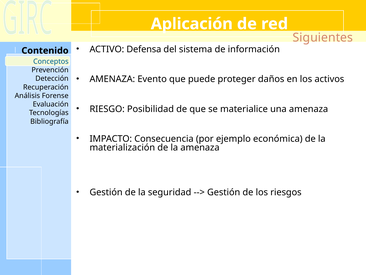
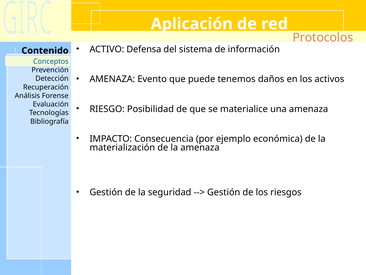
Siguientes: Siguientes -> Protocolos (323, 38)
proteger: proteger -> tenemos (237, 79)
